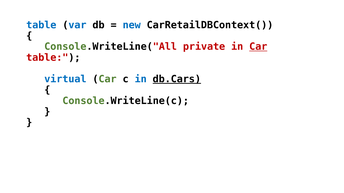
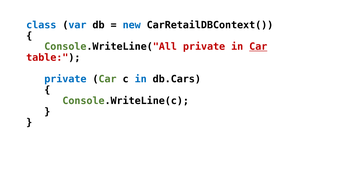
table: table -> class (41, 25)
virtual: virtual -> private (65, 79)
db.Cars underline: present -> none (177, 79)
